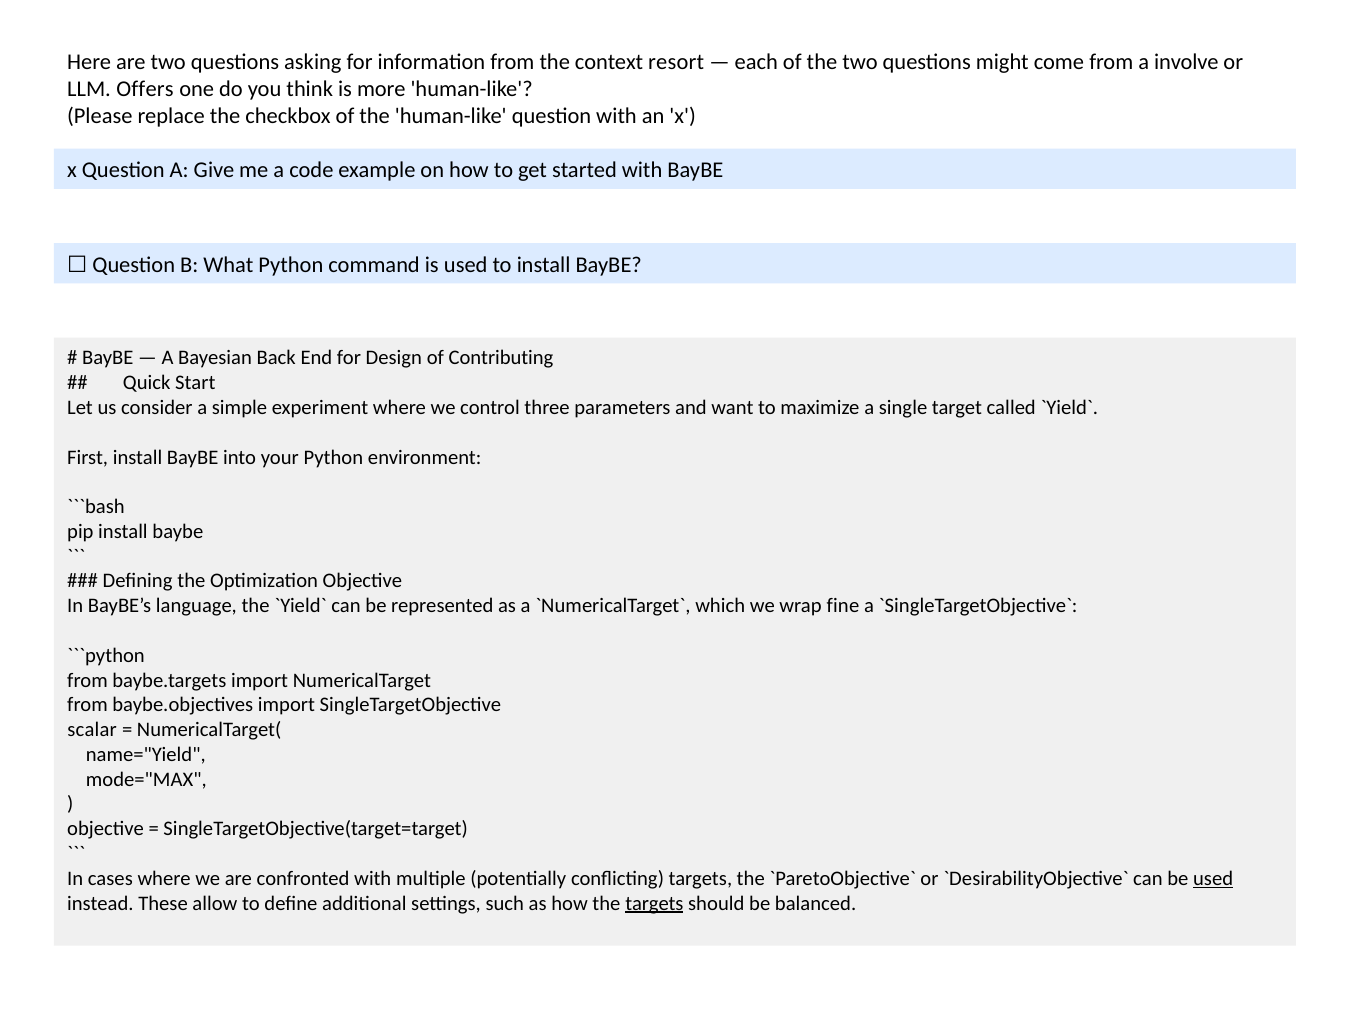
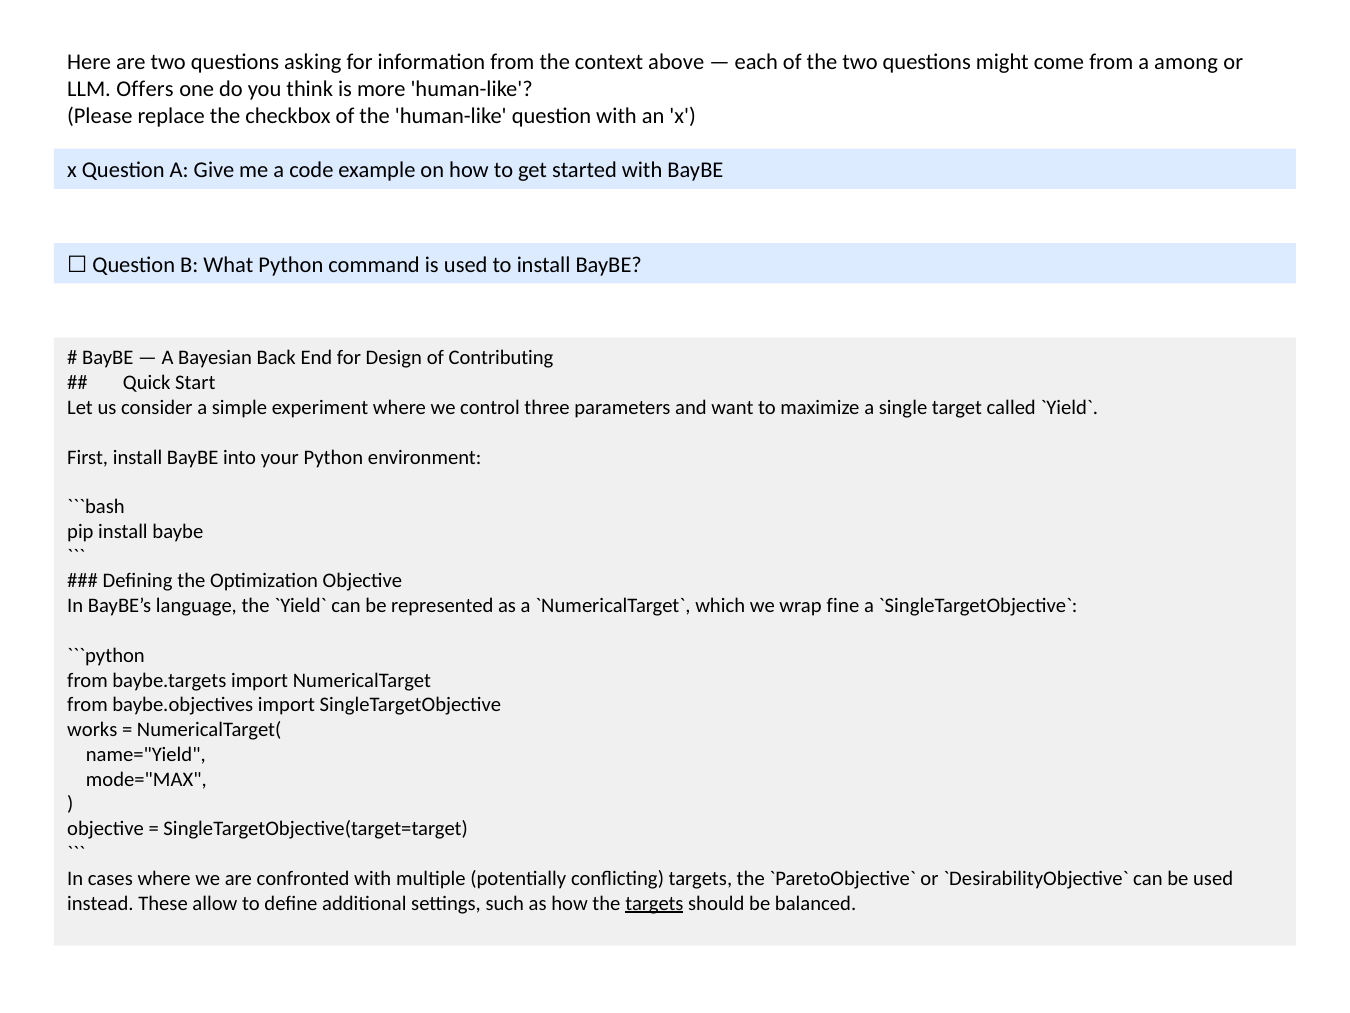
resort: resort -> above (676, 62)
involve: involve -> among (1186, 62)
scalar: scalar -> works (92, 729)
used underline: present -> none (1213, 878)
